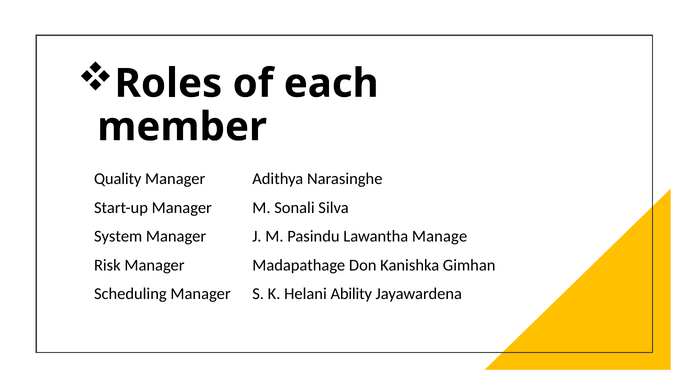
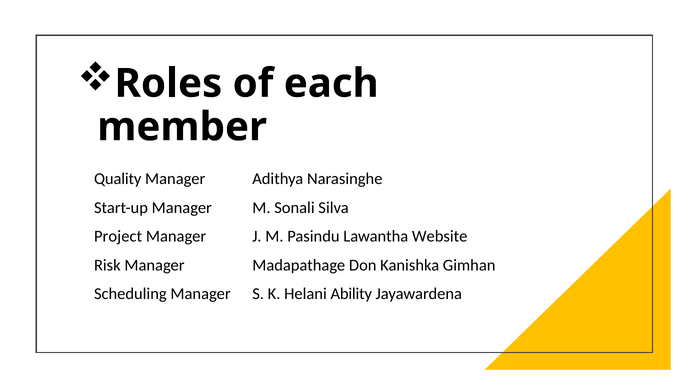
System: System -> Project (118, 236)
Manage: Manage -> Website (440, 236)
